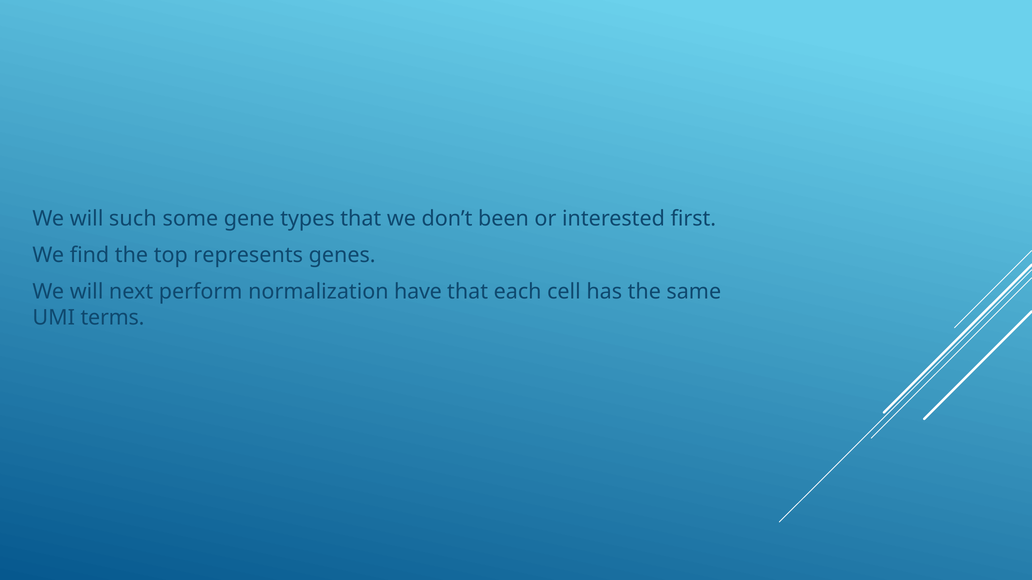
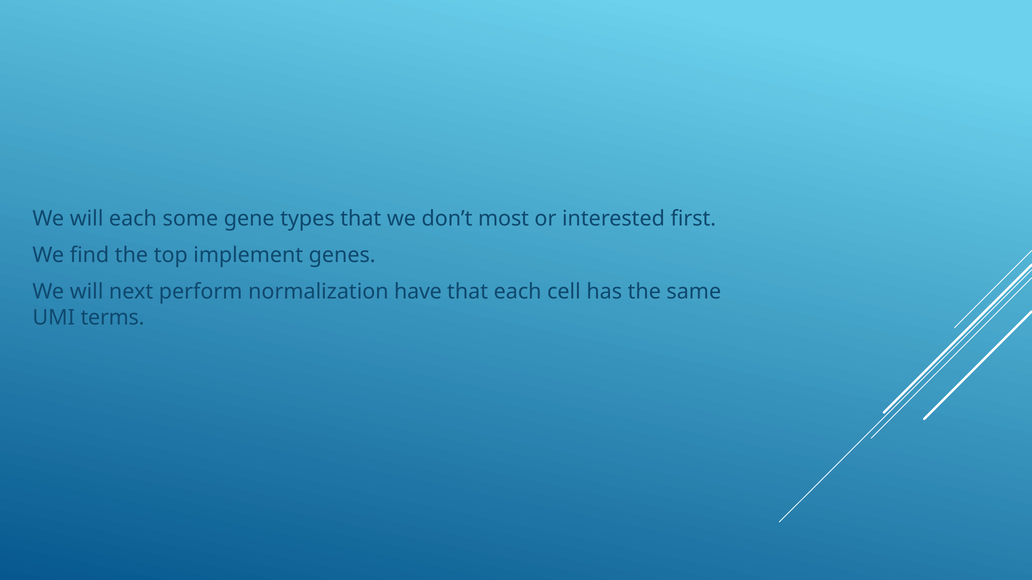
will such: such -> each (133, 219)
been: been -> most (504, 219)
represents: represents -> implement (248, 256)
